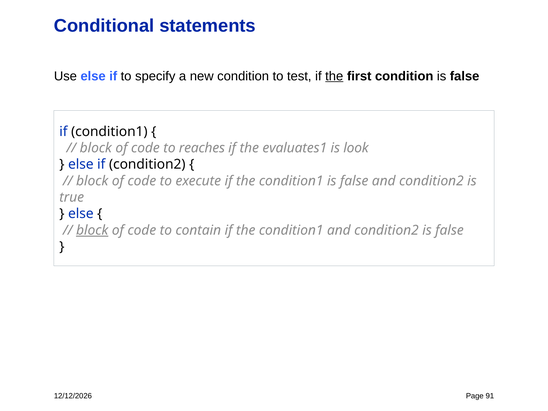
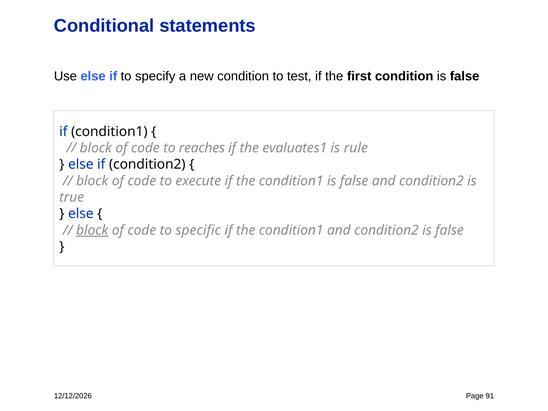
the underline: present -> none (334, 76)
look: look -> rule (356, 148)
contain: contain -> specific (198, 230)
